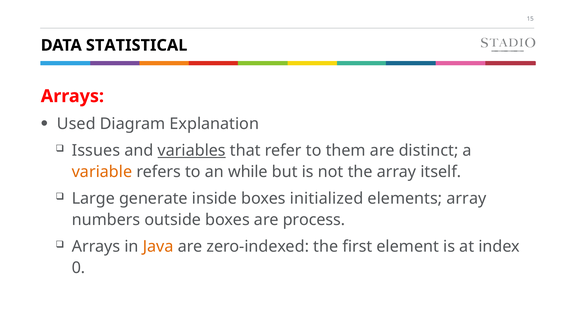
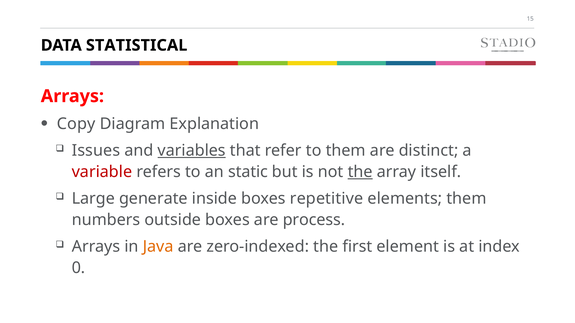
Used: Used -> Copy (76, 124)
variable colour: orange -> red (102, 172)
while: while -> static (248, 172)
the underline: none -> present (360, 172)
initialized: initialized -> repetitive (327, 199)
elements array: array -> them (466, 199)
